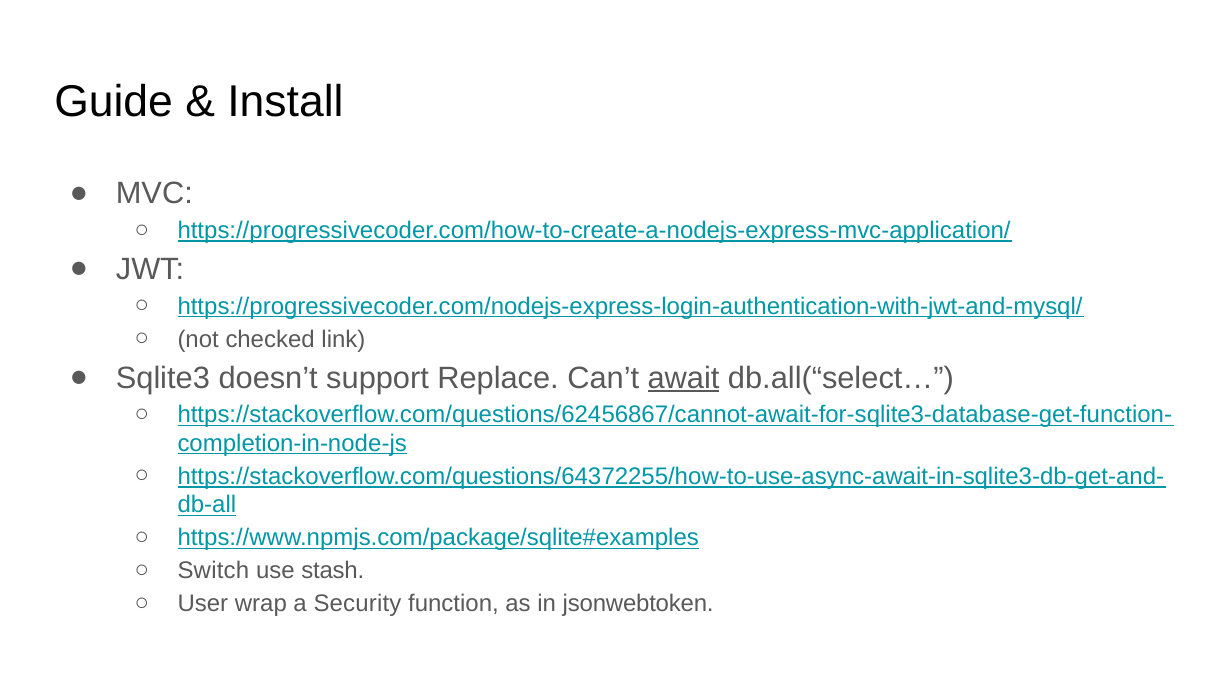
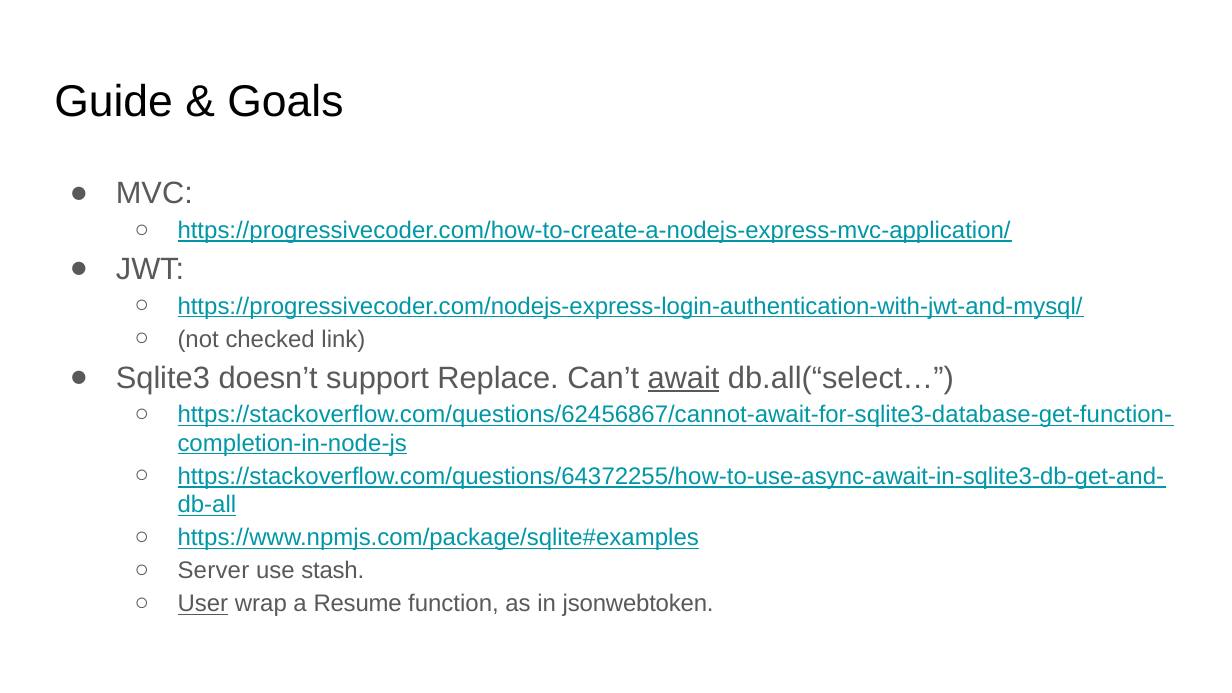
Install: Install -> Goals (285, 102)
Switch: Switch -> Server (213, 571)
User underline: none -> present (203, 604)
Security: Security -> Resume (358, 604)
